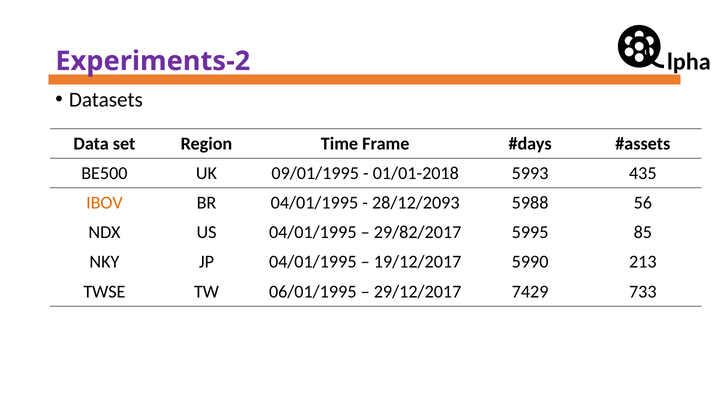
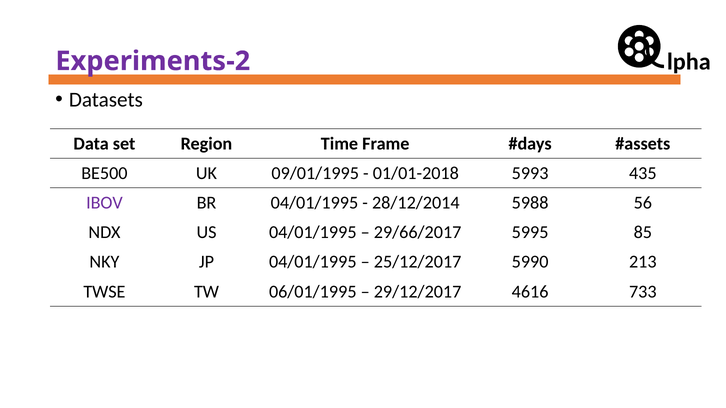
IBOV colour: orange -> purple (104, 203)
28/12/2093: 28/12/2093 -> 28/12/2014 (416, 203)
29/82/2017: 29/82/2017 -> 29/66/2017 (418, 233)
19/12/2017: 19/12/2017 -> 25/12/2017 (418, 262)
7429: 7429 -> 4616 (530, 292)
